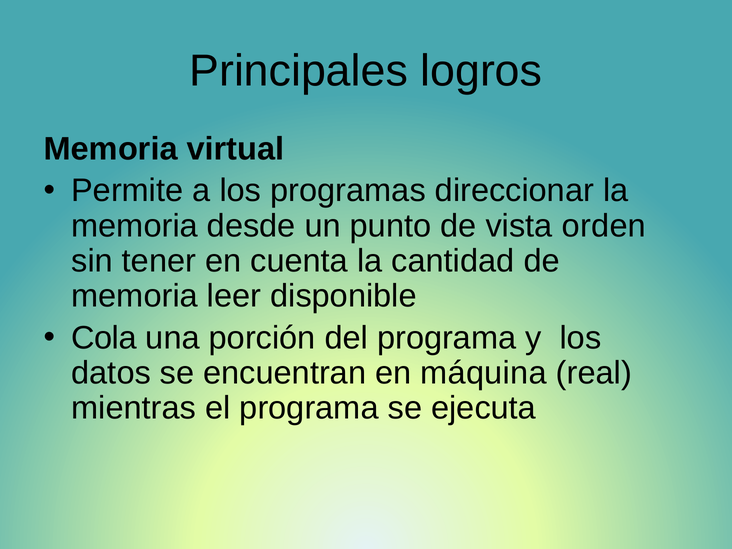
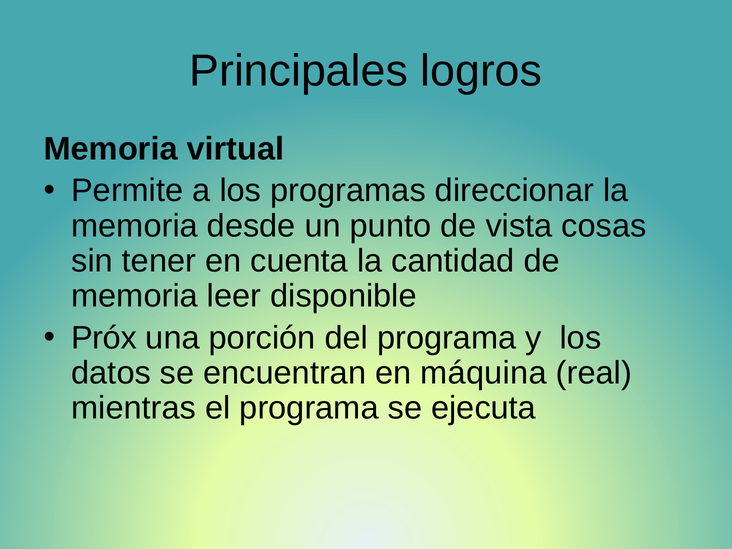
orden: orden -> cosas (604, 226)
Cola: Cola -> Próx (104, 338)
